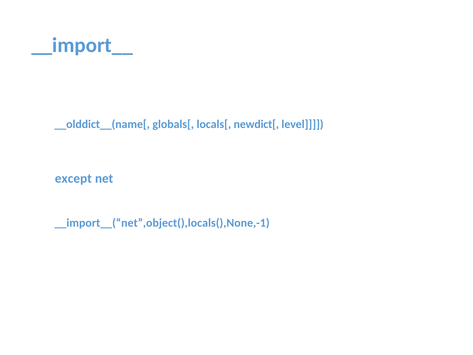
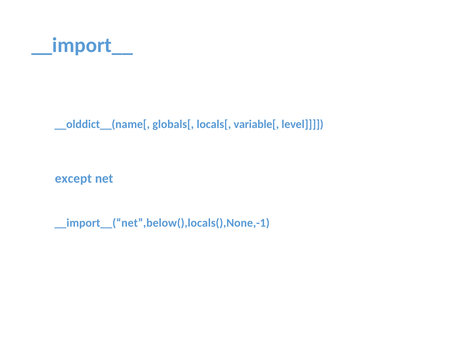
newdict[: newdict[ -> variable[ (256, 124)
__import__(“net”,object(),locals(),None,-1: __import__(“net”,object(),locals(),None,-1 -> __import__(“net”,below(),locals(),None,-1 (162, 223)
